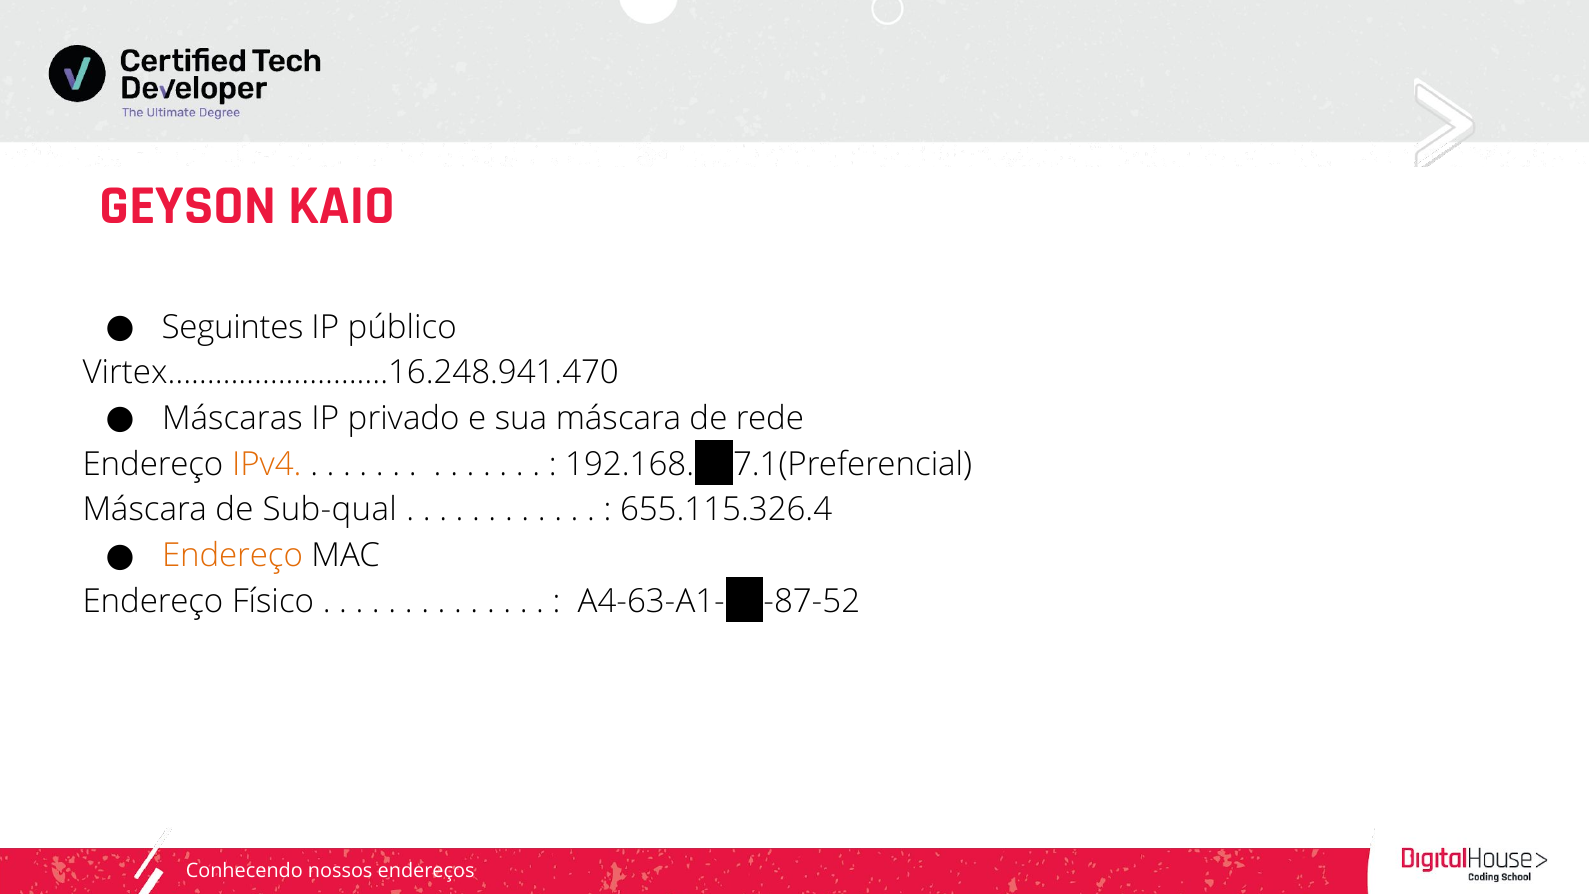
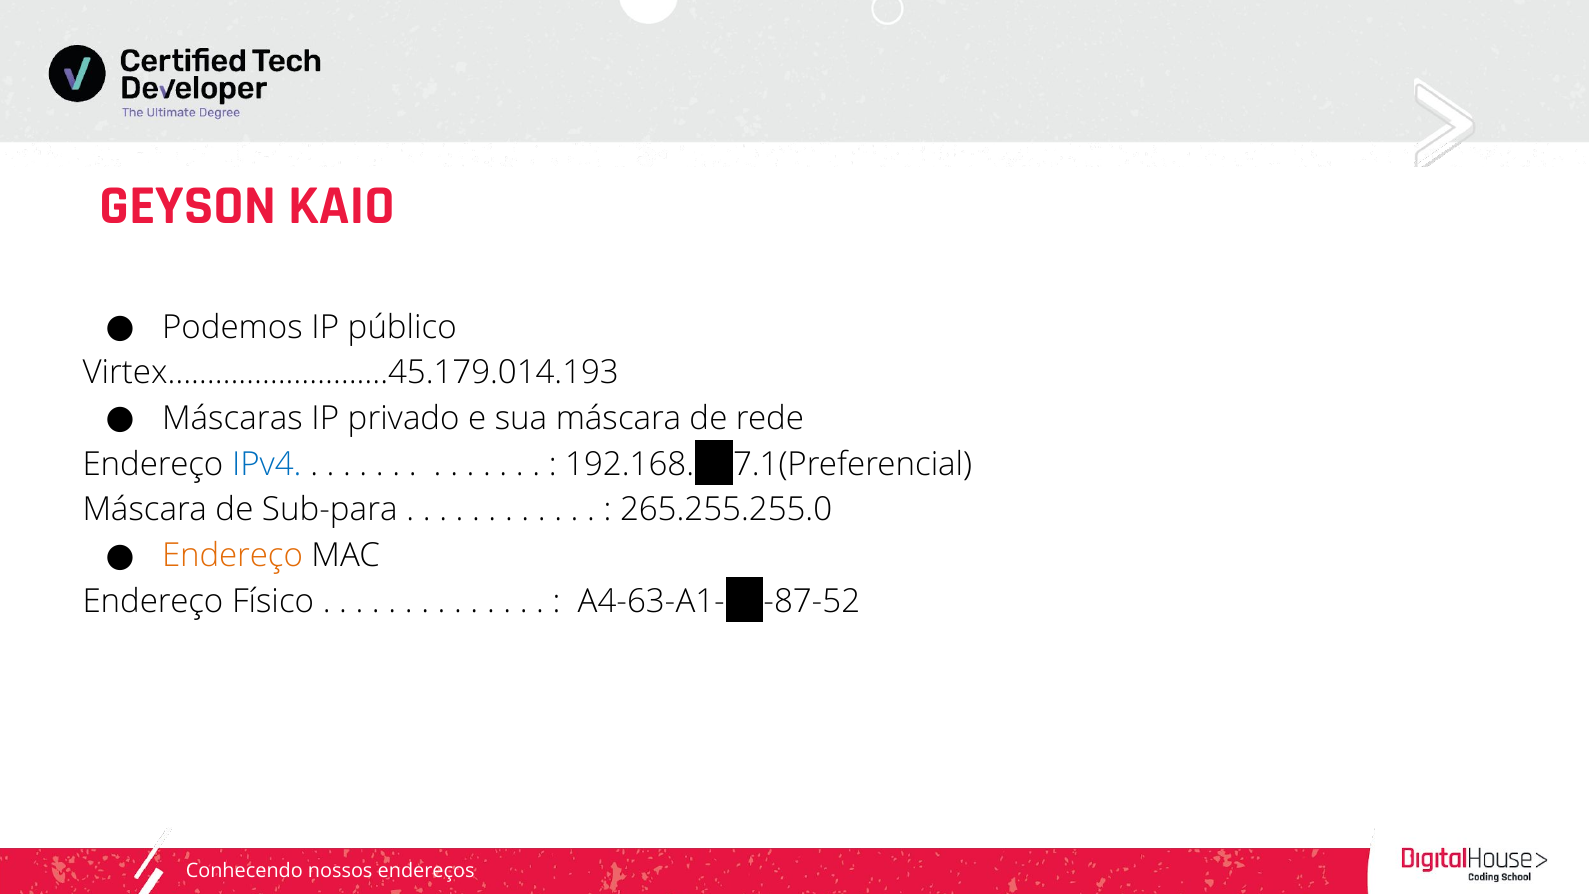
Seguintes: Seguintes -> Podemos (232, 327)
Virtex……………………….16.248.941.470: Virtex……………………….16.248.941.470 -> Virtex……………………….45.179.014.193 (351, 373)
IPv4 colour: orange -> blue (267, 464)
Sub-qual: Sub-qual -> Sub-para (330, 510)
655.115.326.4: 655.115.326.4 -> 265.255.255.0 (726, 510)
